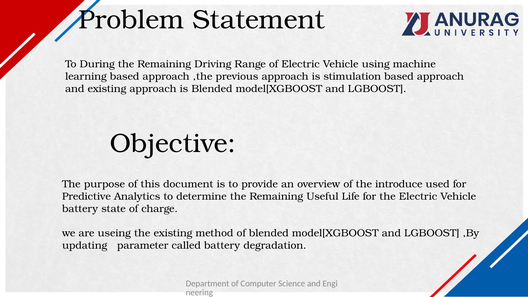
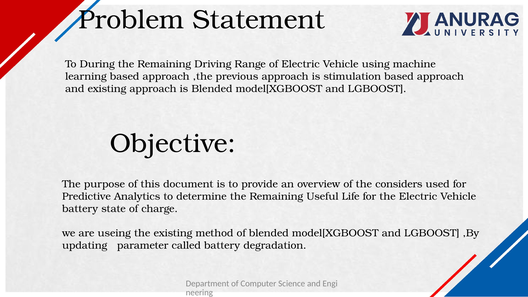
introduce: introduce -> considers (399, 184)
